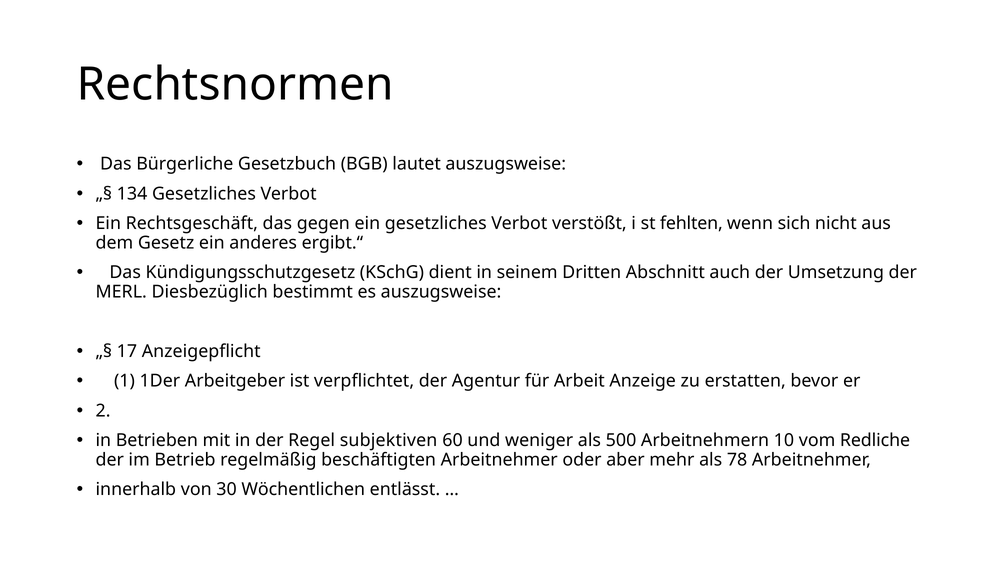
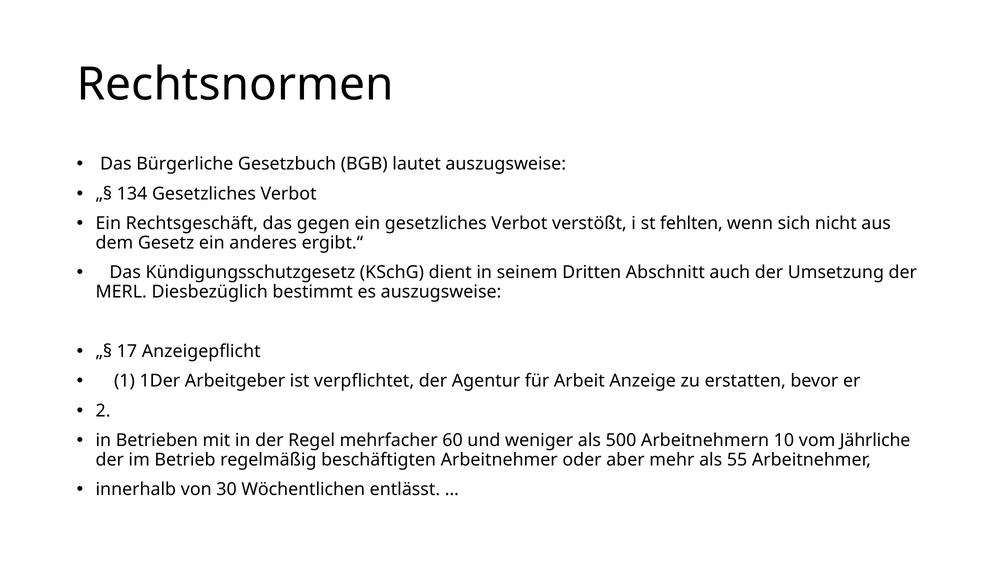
subjektiven: subjektiven -> mehrfacher (389, 440)
Redliche: Redliche -> Jährliche (875, 440)
78: 78 -> 55 (737, 460)
